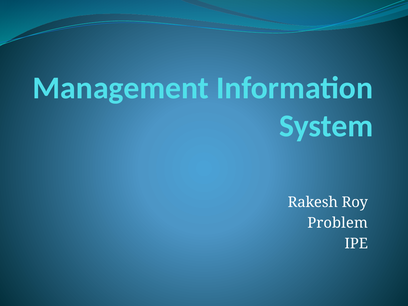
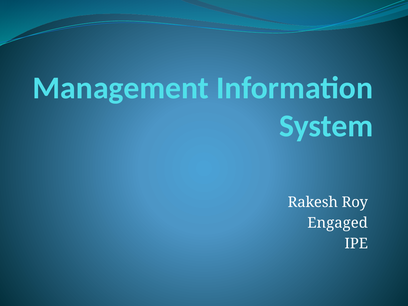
Problem: Problem -> Engaged (338, 223)
